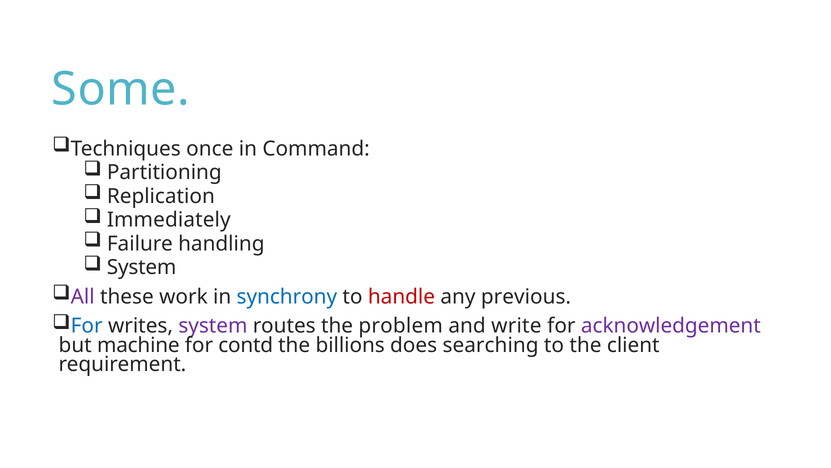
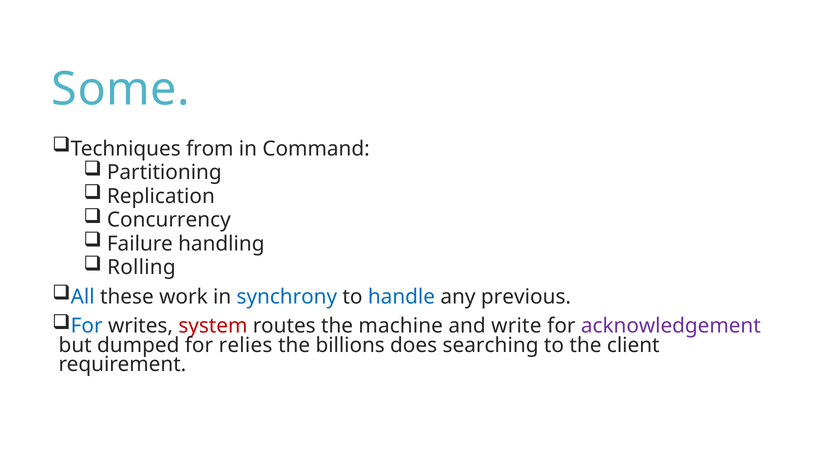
once: once -> from (210, 149)
Immediately: Immediately -> Concurrency (169, 220)
System: System -> Rolling (141, 267)
All colour: purple -> blue (83, 296)
handle colour: red -> blue (401, 296)
system colour: purple -> red (213, 326)
problem: problem -> machine (401, 326)
machine: machine -> dumped (138, 345)
contd: contd -> relies (246, 345)
